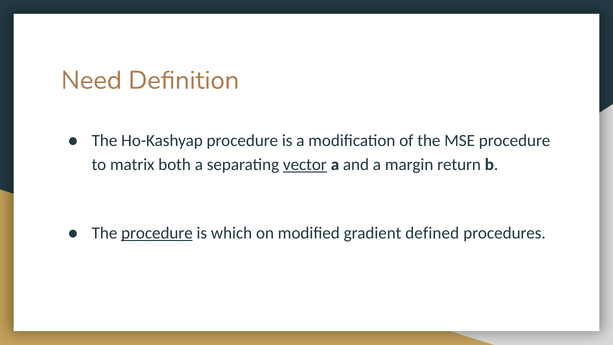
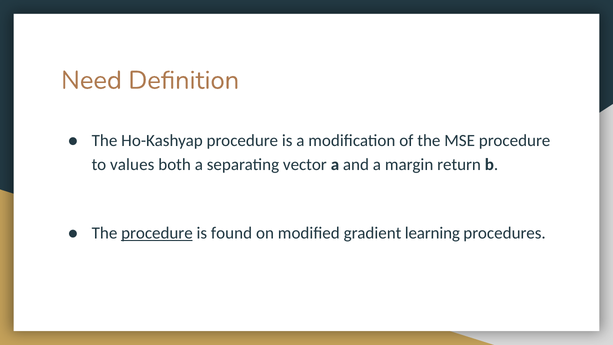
matrix: matrix -> values (132, 165)
vector underline: present -> none (305, 165)
which: which -> found (232, 233)
defined: defined -> learning (432, 233)
